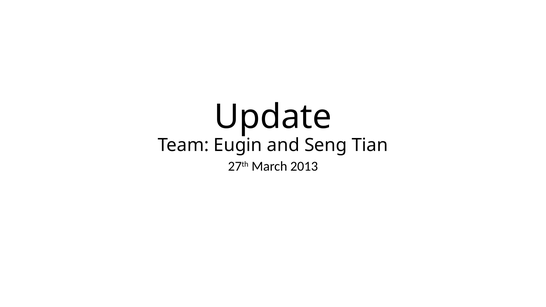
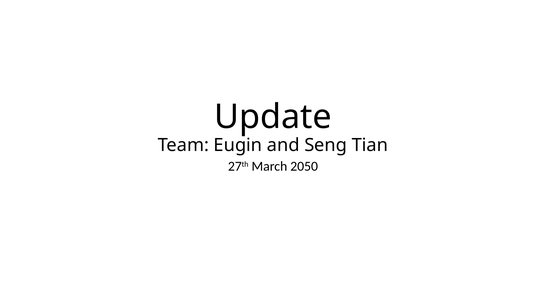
2013: 2013 -> 2050 (304, 167)
